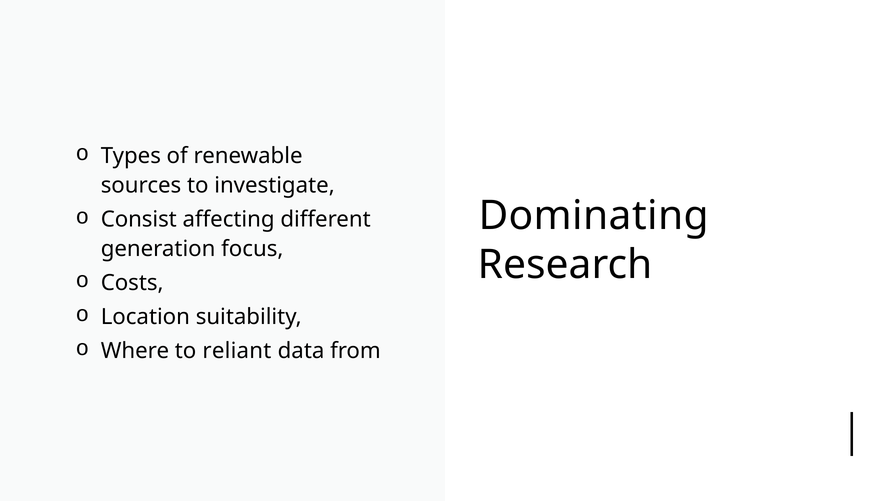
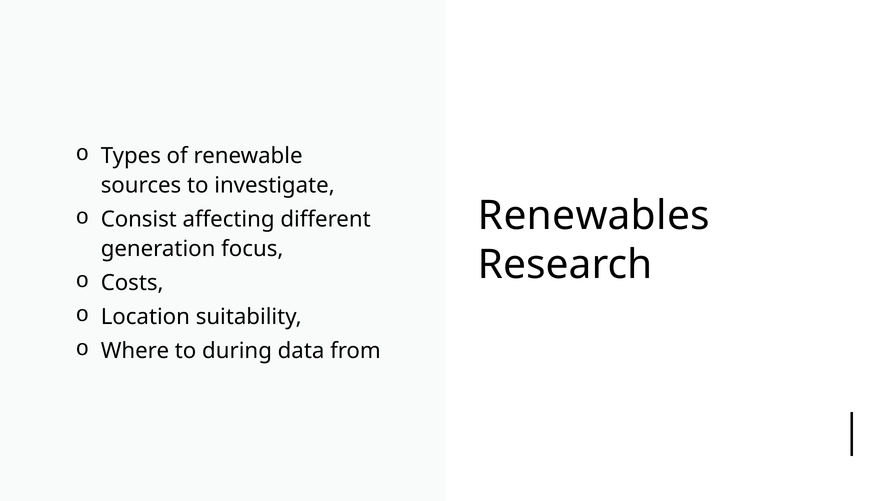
Dominating: Dominating -> Renewables (594, 216)
reliant: reliant -> during (237, 350)
